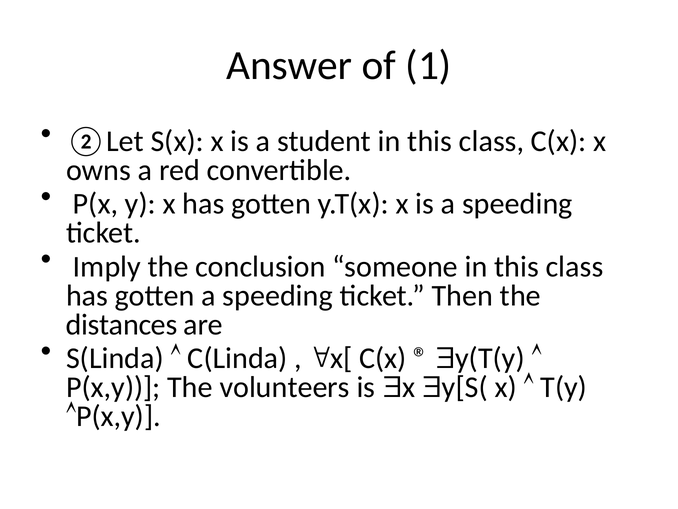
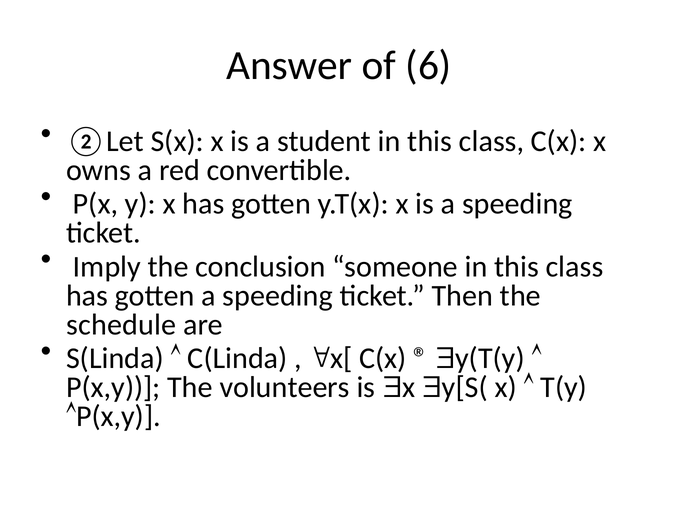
1: 1 -> 6 (429, 66)
distances: distances -> schedule (121, 324)
